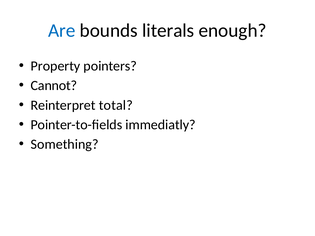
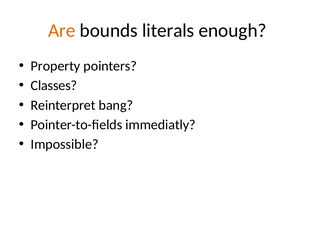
Are colour: blue -> orange (62, 30)
Cannot: Cannot -> Classes (54, 86)
total: total -> bang (116, 105)
Something: Something -> Impossible (65, 145)
